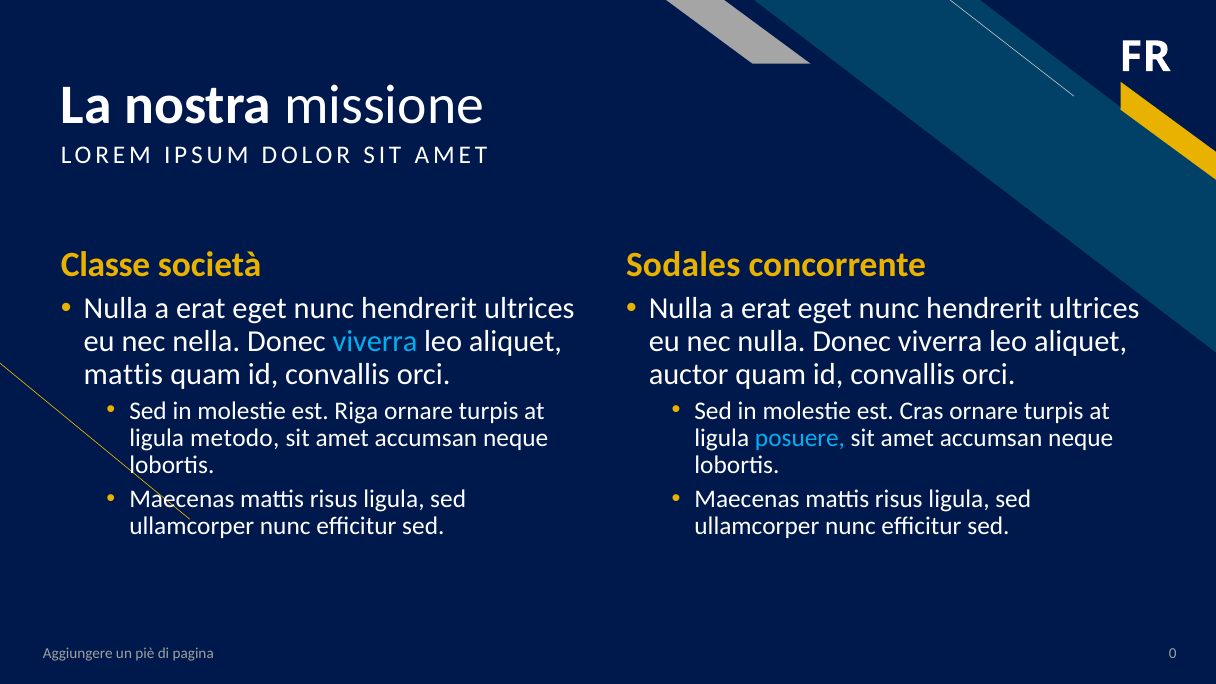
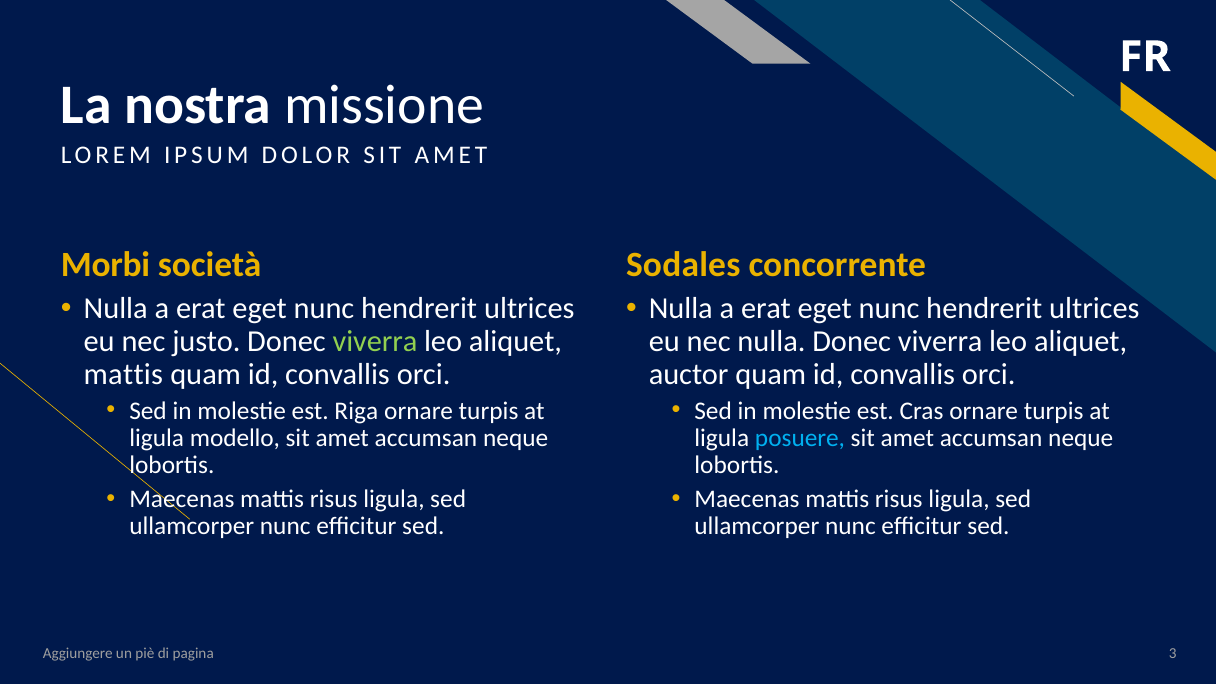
Classe: Classe -> Morbi (106, 265)
nella: nella -> justo (206, 341)
viverra colour: light blue -> light green (375, 341)
metodo: metodo -> modello (235, 438)
0: 0 -> 3 (1173, 653)
